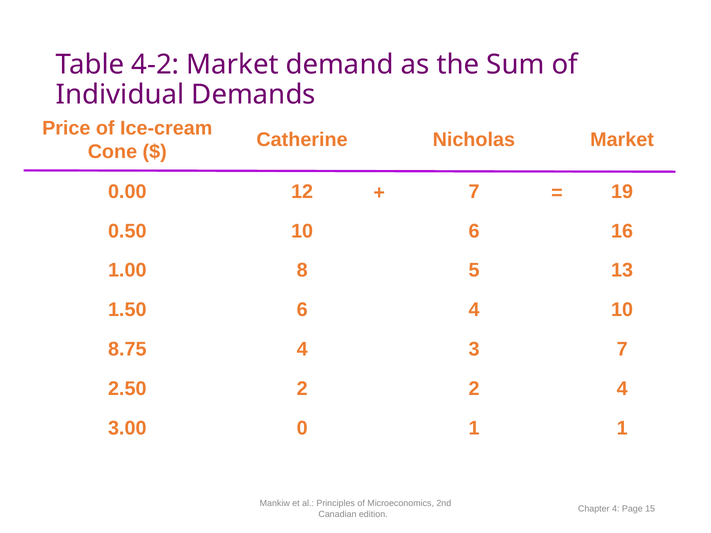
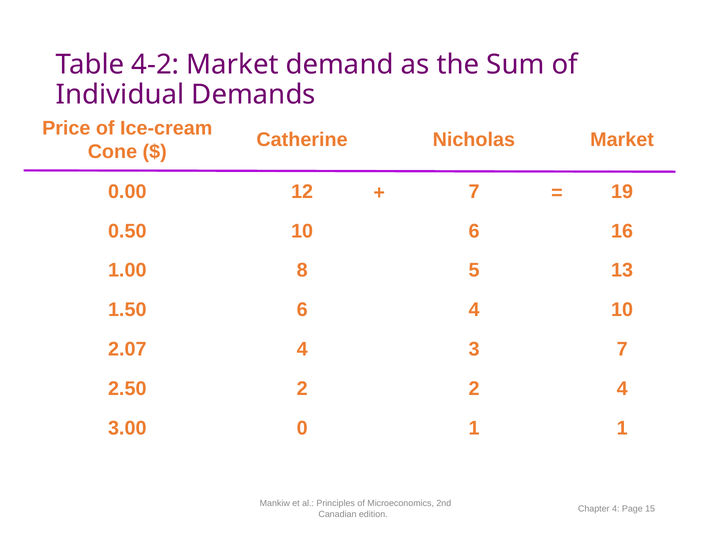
8.75: 8.75 -> 2.07 (127, 350)
